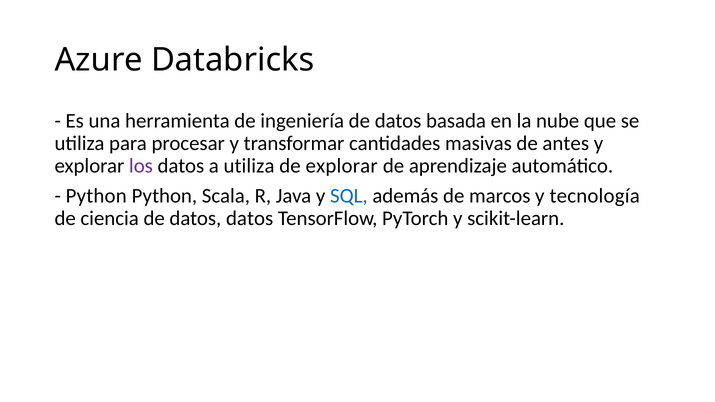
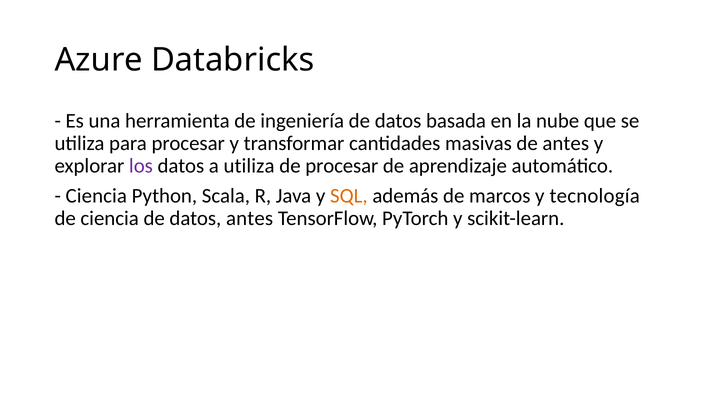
de explorar: explorar -> procesar (342, 166)
Python: Python -> Ciencia (96, 196)
SQL colour: blue -> orange (349, 196)
datos datos: datos -> antes (250, 218)
